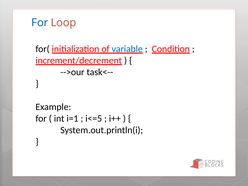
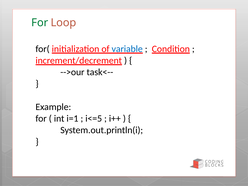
For colour: blue -> green (40, 23)
